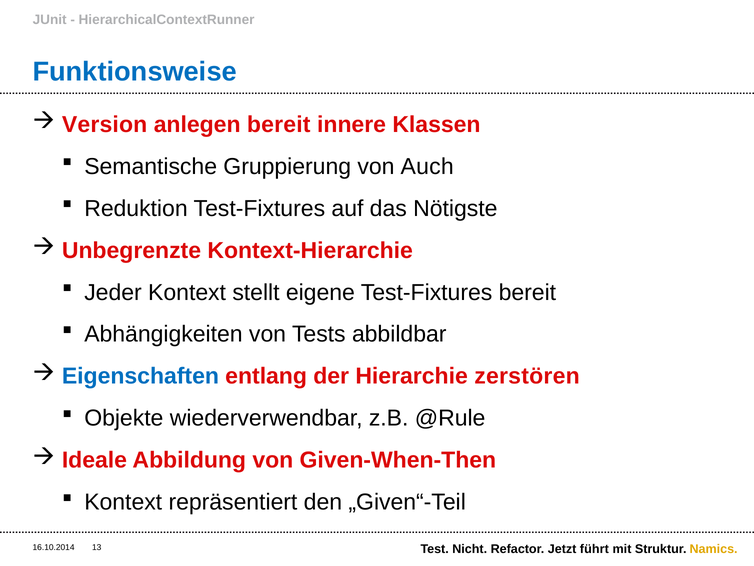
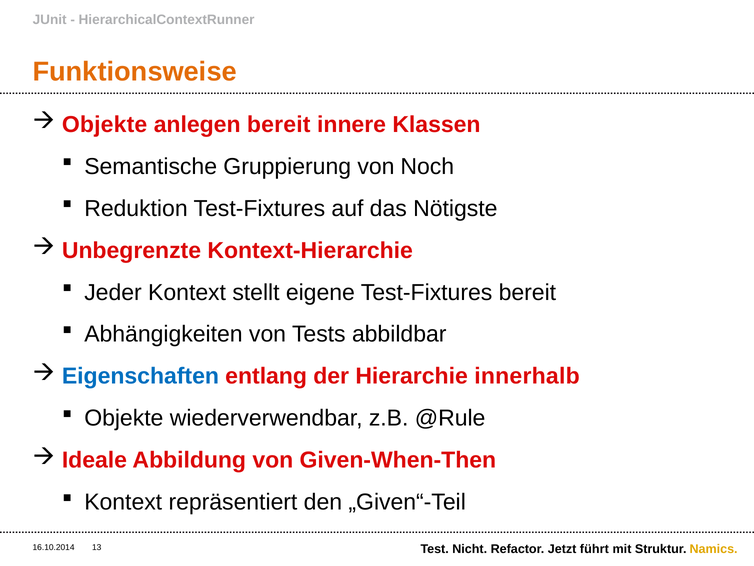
Funktionsweise colour: blue -> orange (135, 72)
Version: Version -> Objekte (105, 124)
Auch: Auch -> Noch (427, 166)
zerstören: zerstören -> innerhalb (527, 376)
